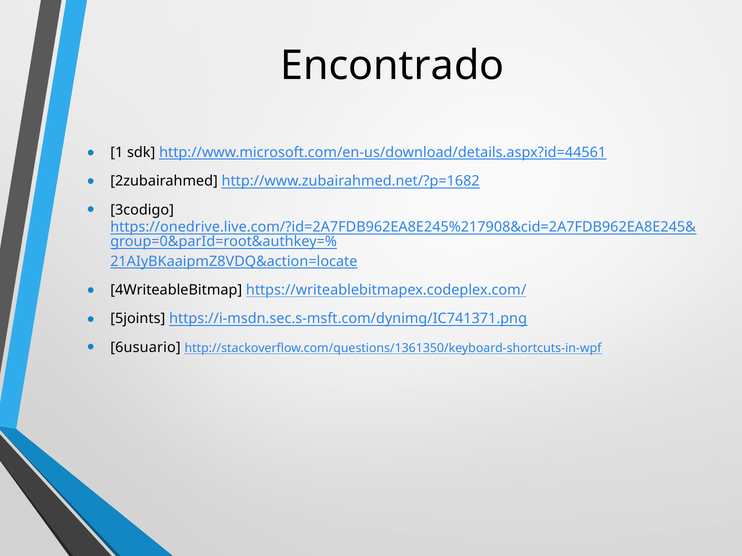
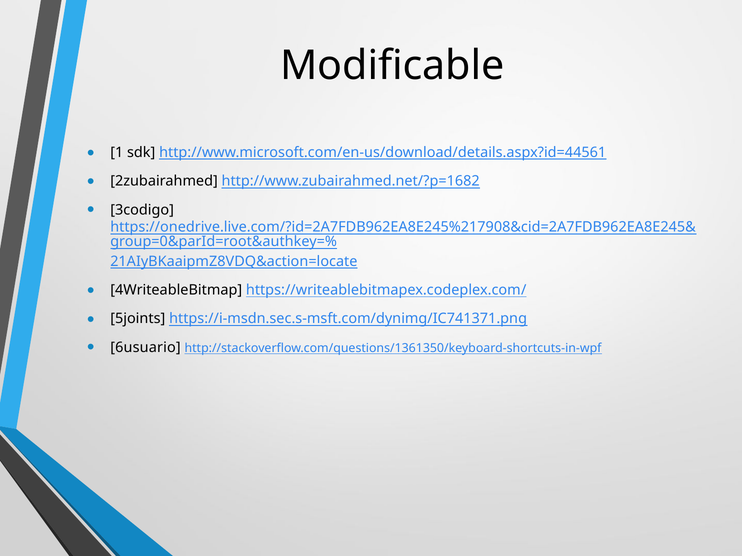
Encontrado: Encontrado -> Modificable (392, 66)
